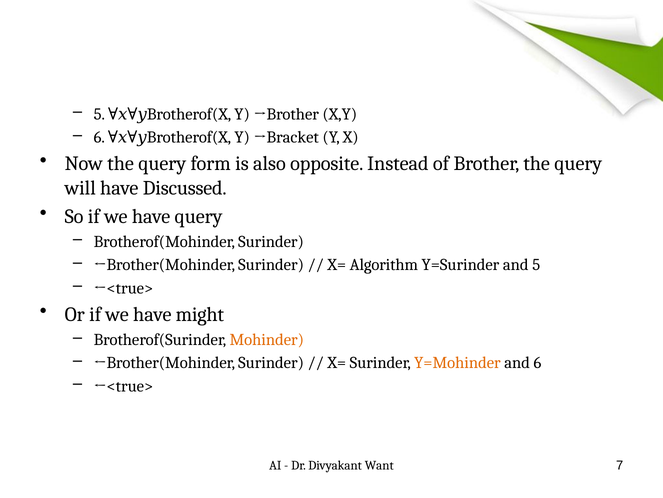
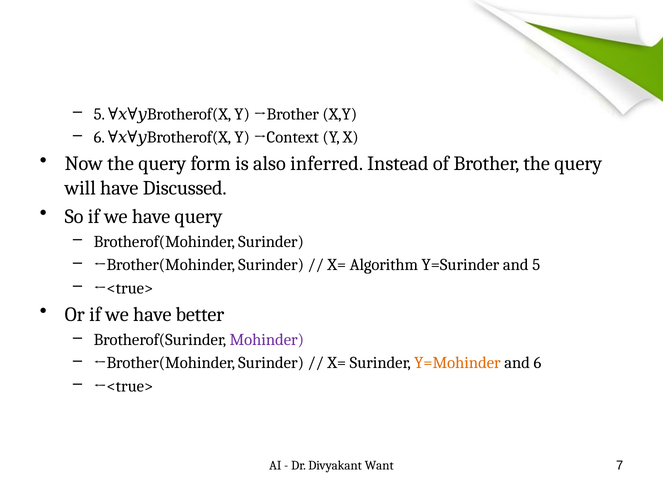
→Bracket: →Bracket -> →Context (286, 137)
opposite: opposite -> inferred (327, 163)
might: might -> better (200, 314)
Mohinder colour: orange -> purple (267, 339)
